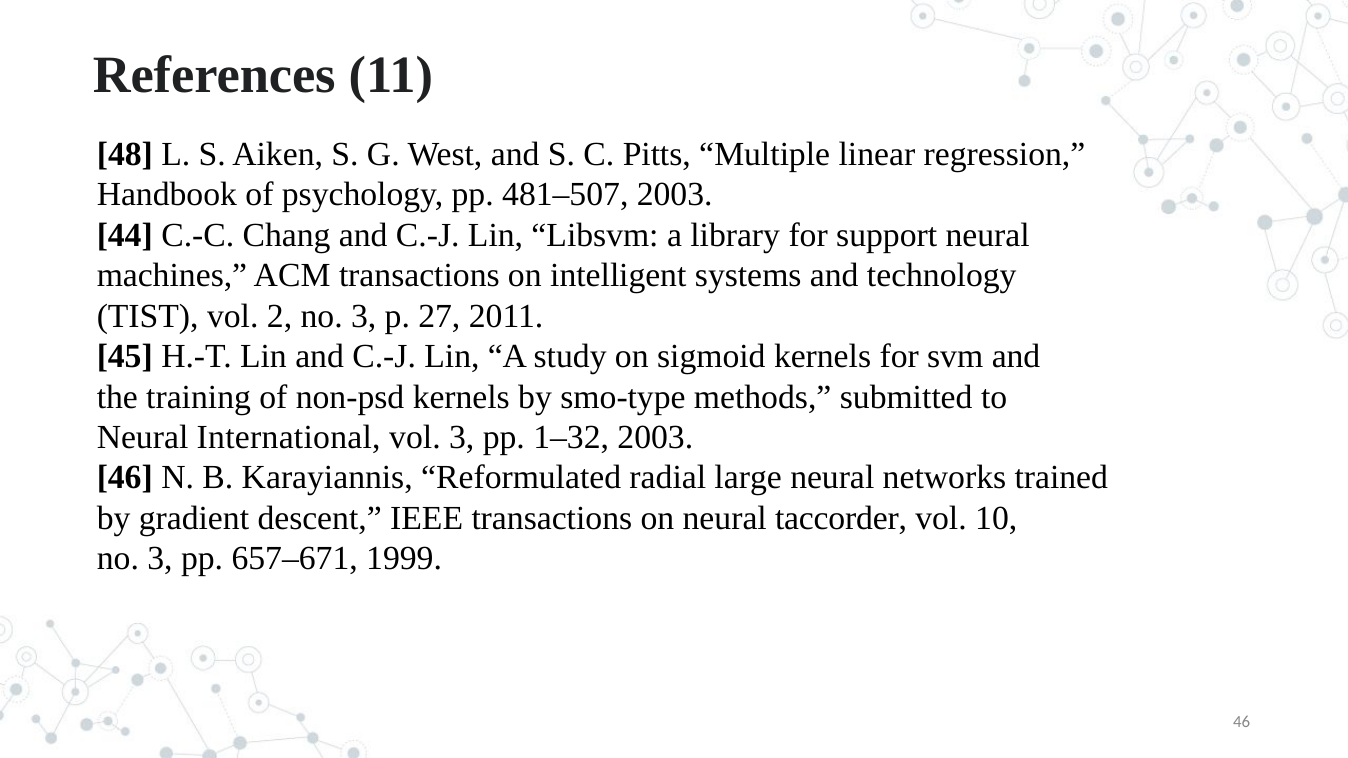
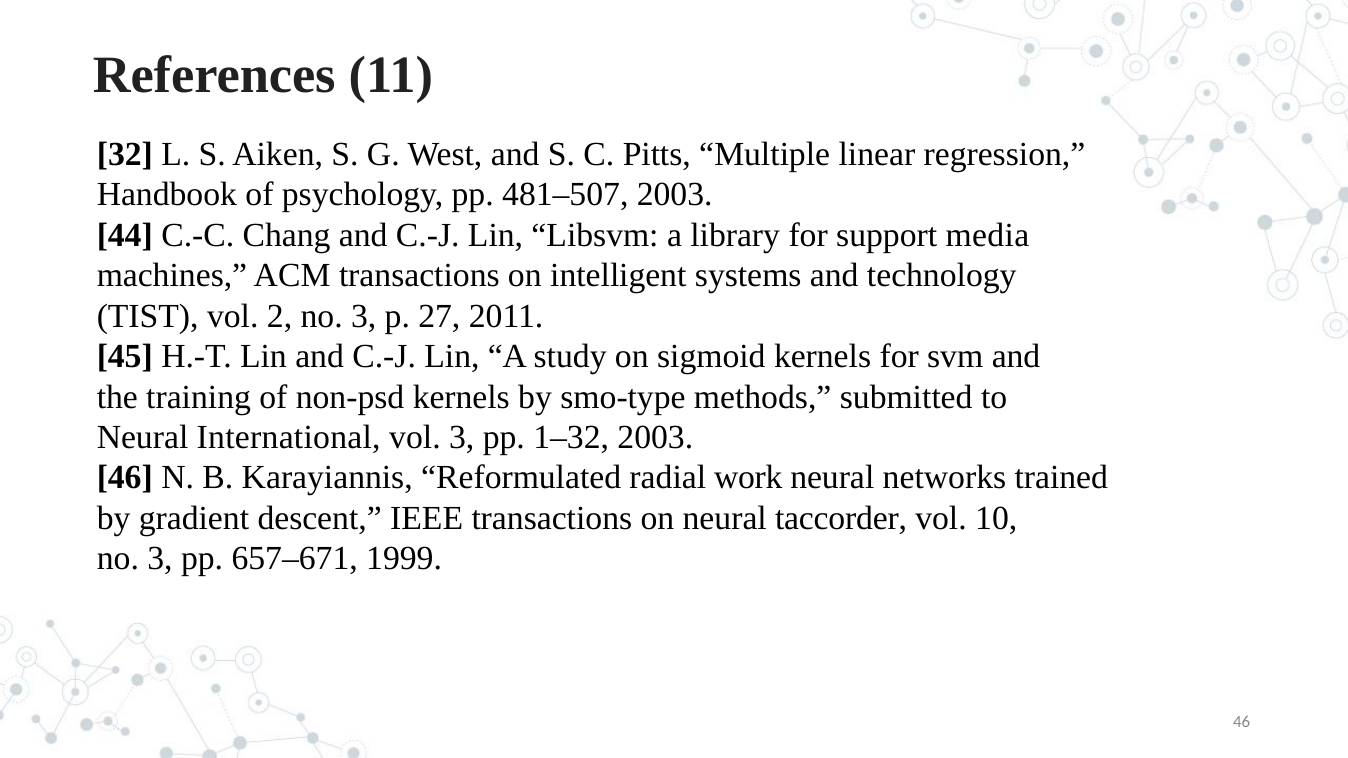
48: 48 -> 32 (125, 155)
support neural: neural -> media (987, 235)
large: large -> work (748, 478)
